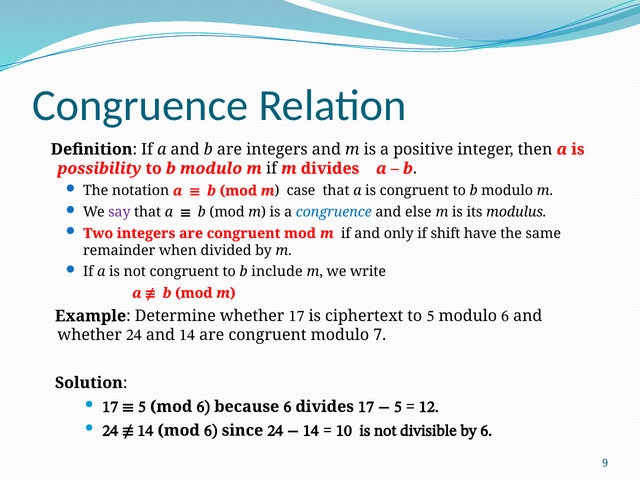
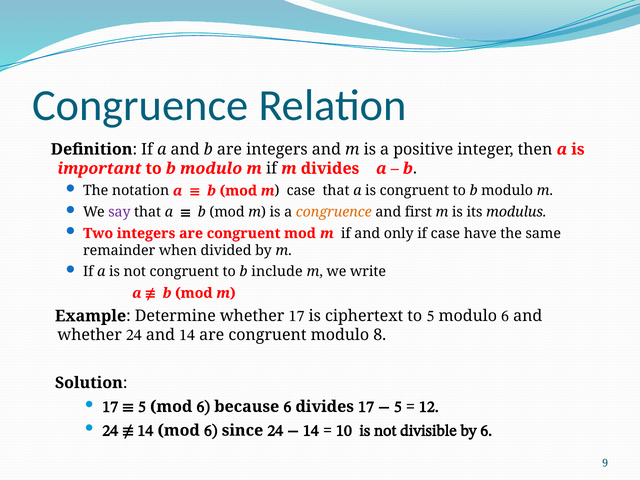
possibility: possibility -> important (99, 169)
congruence colour: blue -> orange (334, 212)
else: else -> first (418, 212)
if shift: shift -> case (445, 233)
7: 7 -> 8 (380, 335)
